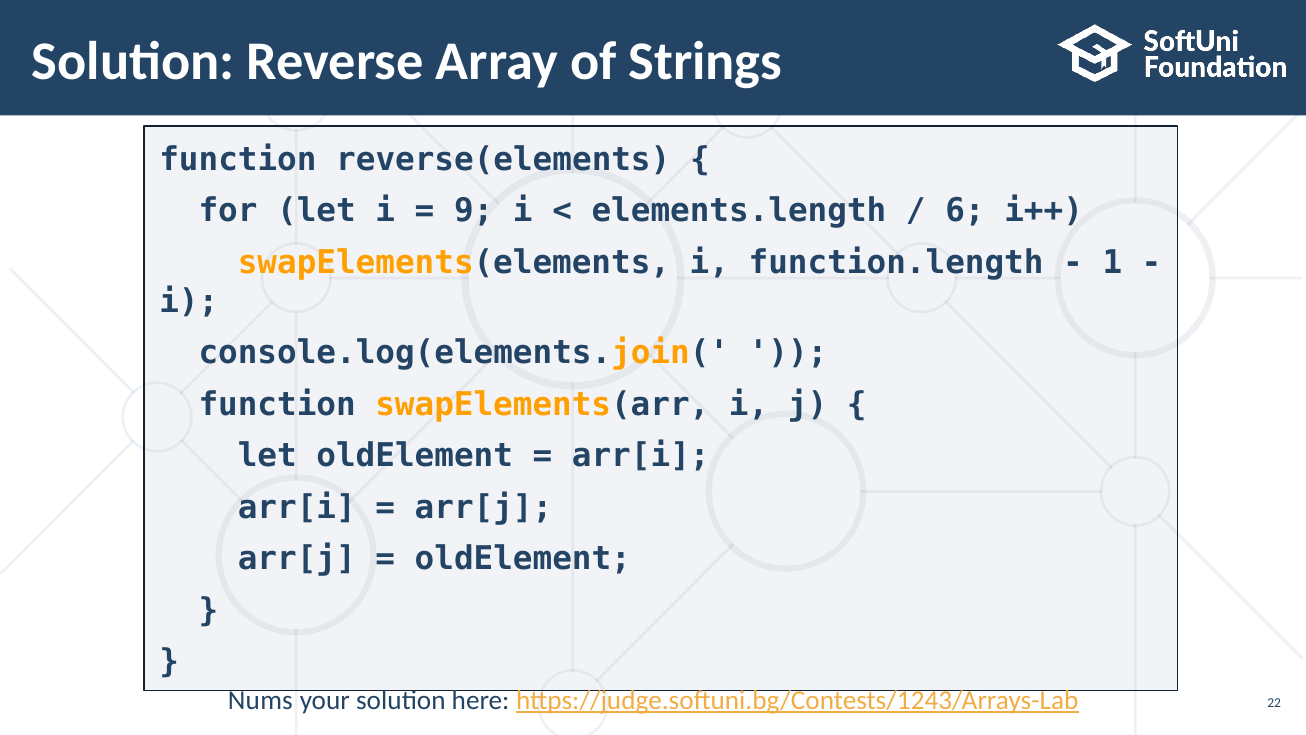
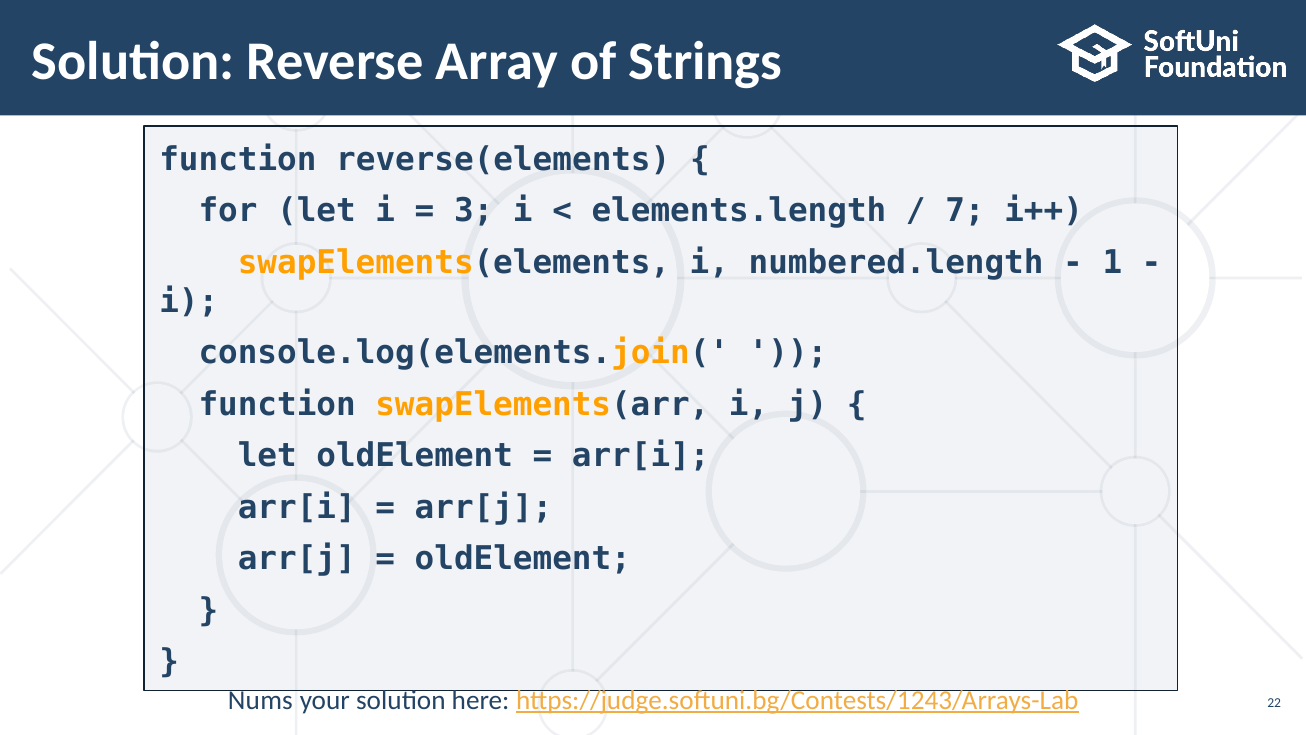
9: 9 -> 3 (474, 211)
6: 6 -> 7 (965, 211)
function.length: function.length -> numbered.length (896, 262)
